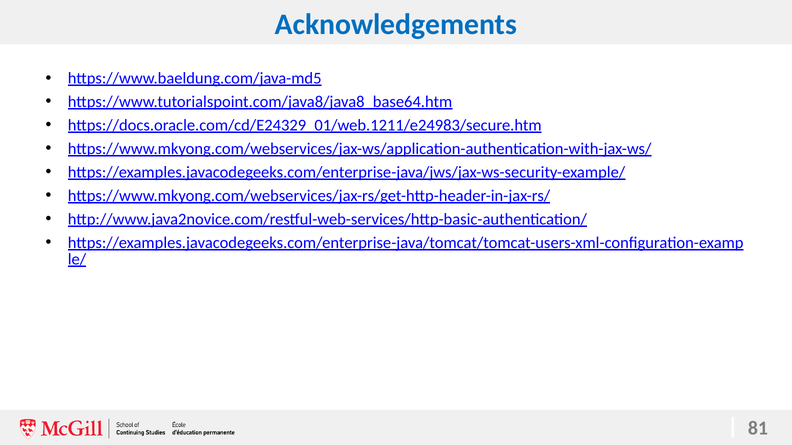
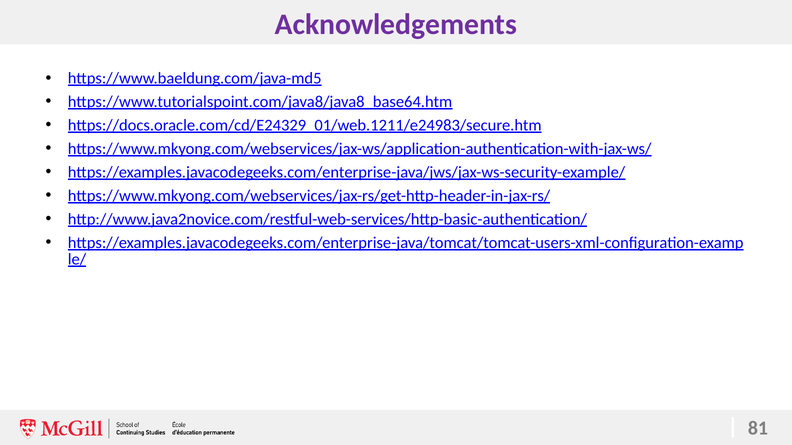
Acknowledgements colour: blue -> purple (396, 24)
